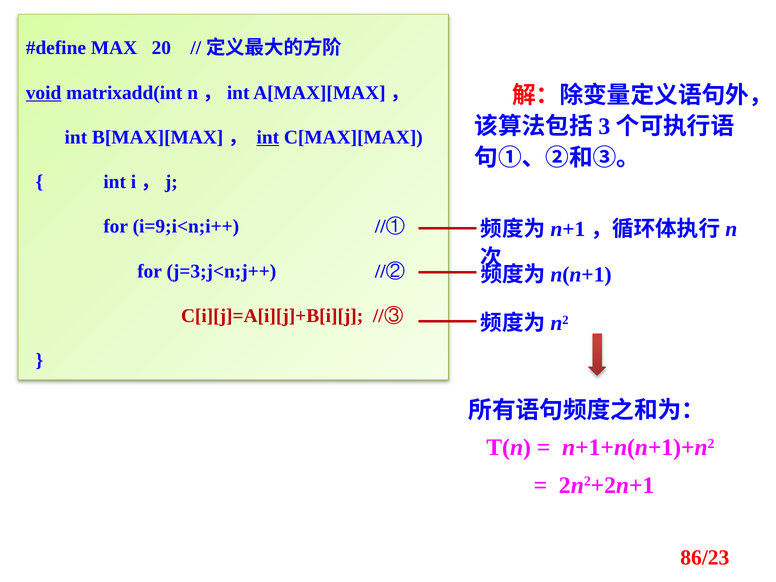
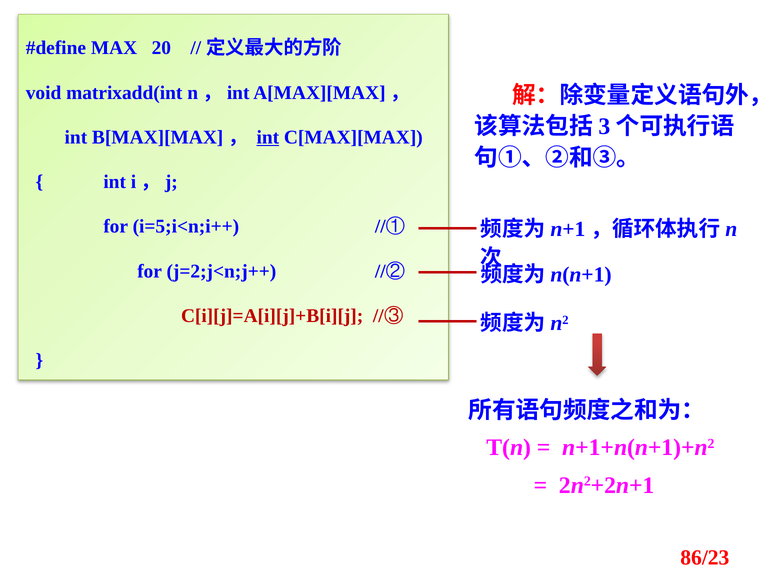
void underline: present -> none (44, 93)
i=9;i<n;i++: i=9;i<n;i++ -> i=5;i<n;i++ (186, 227)
j=3;j<n;j++: j=3;j<n;j++ -> j=2;j<n;j++ (221, 271)
